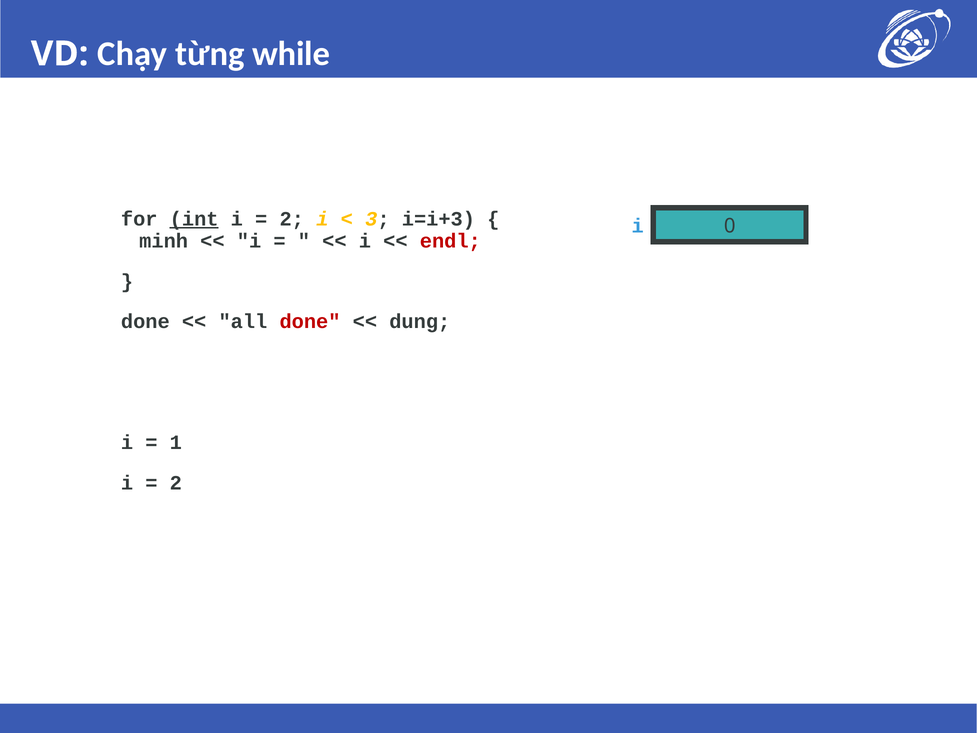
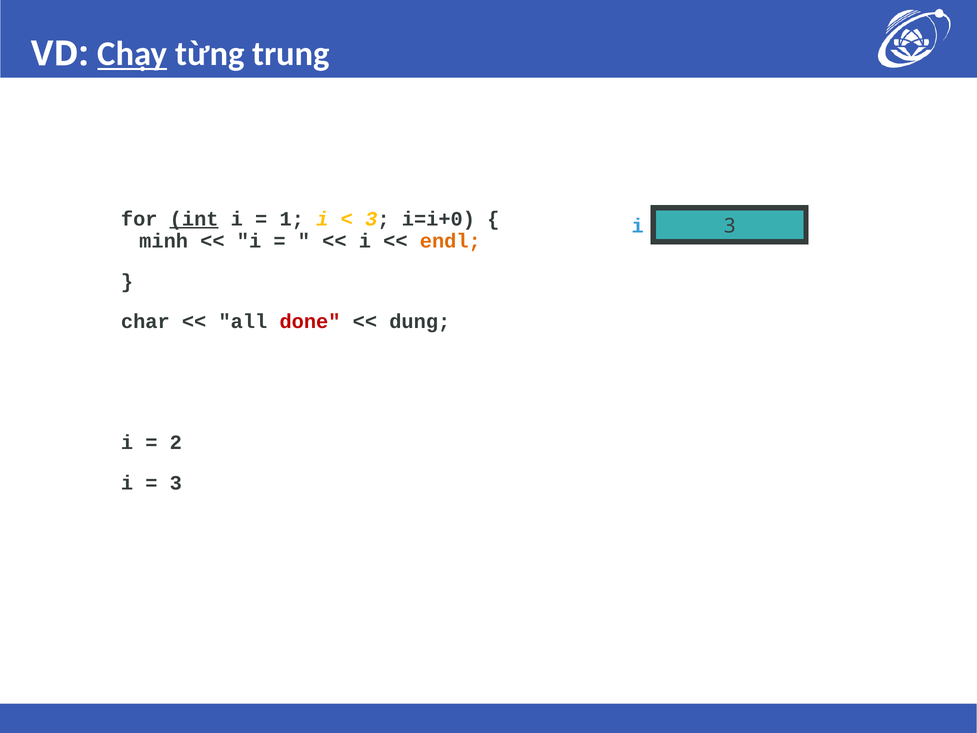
Chạy underline: none -> present (132, 54)
while: while -> trung (291, 54)
2: 2 -> 1 (292, 219)
i=i+3: i=i+3 -> i=i+0 (438, 219)
i 0: 0 -> 3 (730, 226)
endl colour: red -> orange (450, 241)
done: done -> char (145, 322)
1: 1 -> 2 (176, 442)
2: 2 -> 3 (176, 483)
